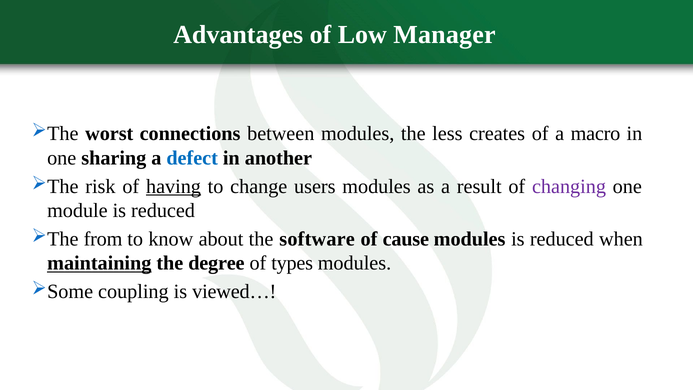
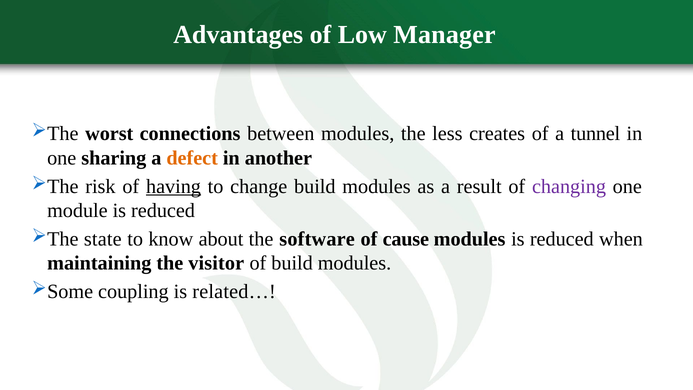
macro: macro -> tunnel (595, 134)
defect colour: blue -> orange (192, 158)
change users: users -> build (315, 186)
from: from -> state (103, 239)
maintaining underline: present -> none (99, 263)
degree: degree -> visitor (216, 263)
of types: types -> build (292, 263)
viewed…: viewed… -> related… (234, 291)
